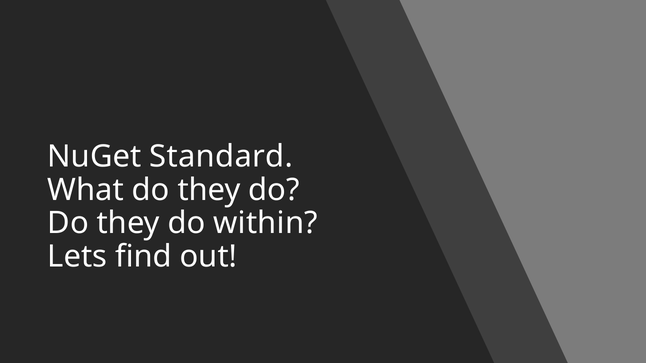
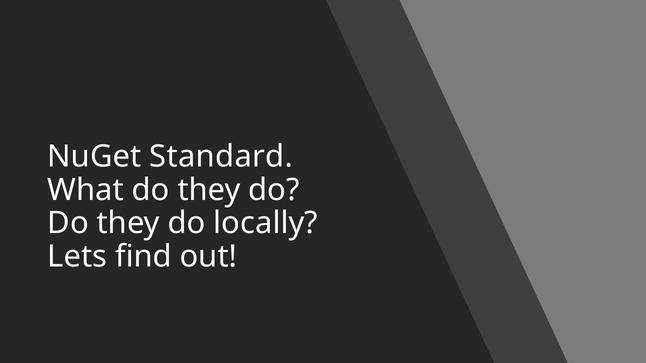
within: within -> locally (266, 223)
